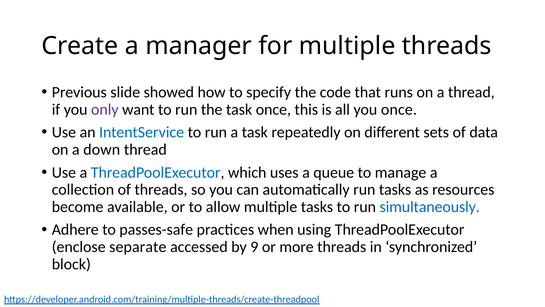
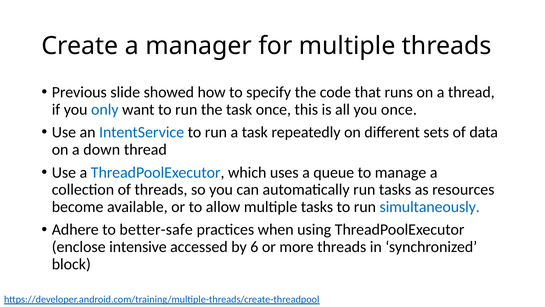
only colour: purple -> blue (105, 109)
passes-safe: passes-safe -> better-safe (156, 229)
separate: separate -> intensive (138, 247)
9: 9 -> 6 (254, 247)
